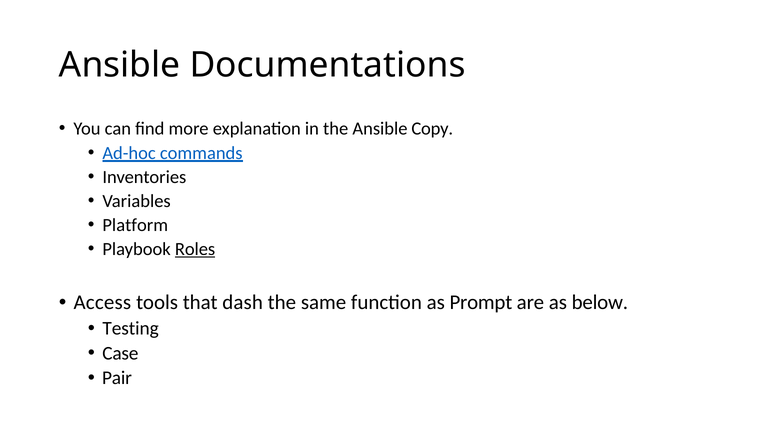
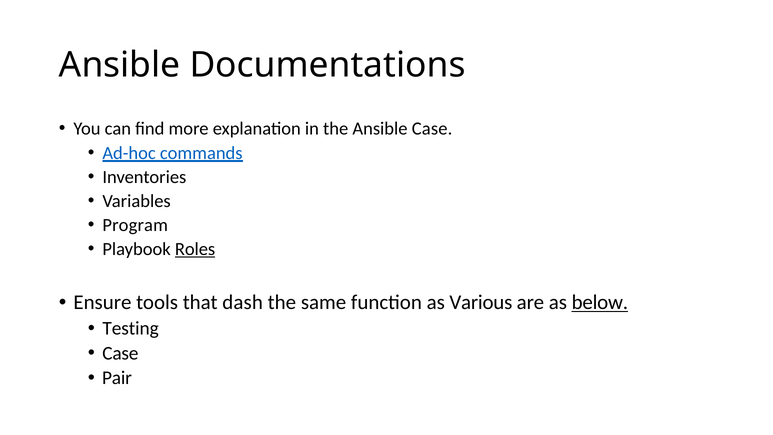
Ansible Copy: Copy -> Case (432, 129)
Platform: Platform -> Program (135, 225)
Access: Access -> Ensure (102, 302)
Prompt: Prompt -> Various (481, 302)
below underline: none -> present (600, 302)
